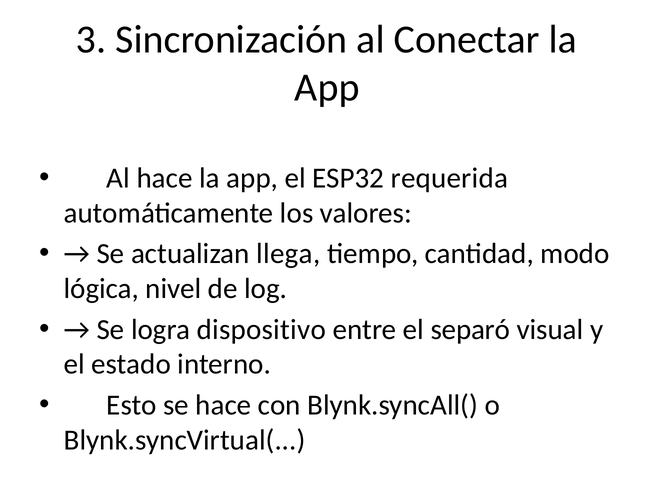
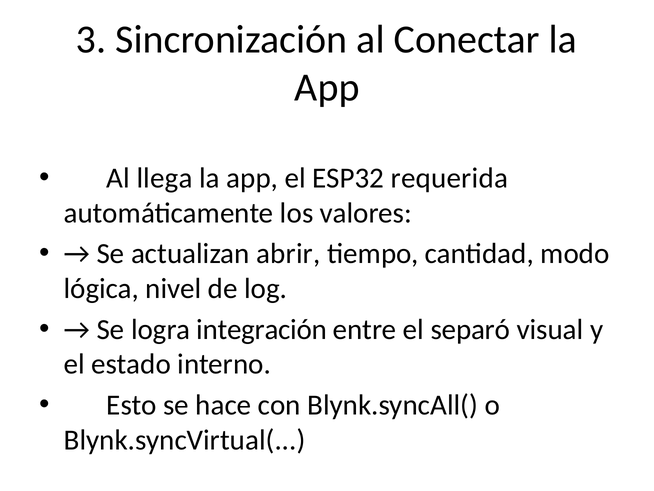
hace: hace -> llega (165, 178)
llega: llega -> abrir (288, 254)
dispositivo: dispositivo -> integración (262, 329)
